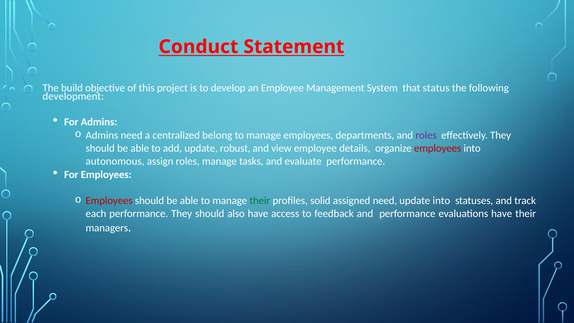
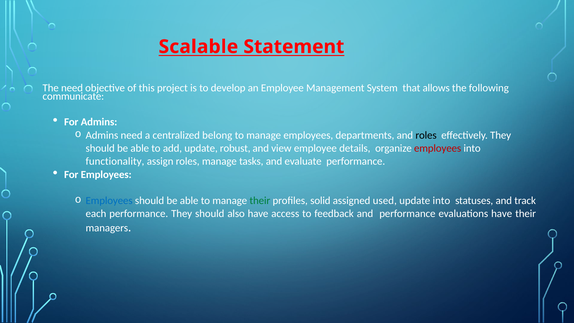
Conduct: Conduct -> Scalable (198, 47)
The build: build -> need (72, 88)
status: status -> allows (436, 88)
development: development -> communicate (73, 96)
roles colour: purple -> black (426, 135)
autonomous: autonomous -> functionality (115, 161)
Employees colour: red -> blue (109, 201)
assigned need: need -> used (385, 201)
